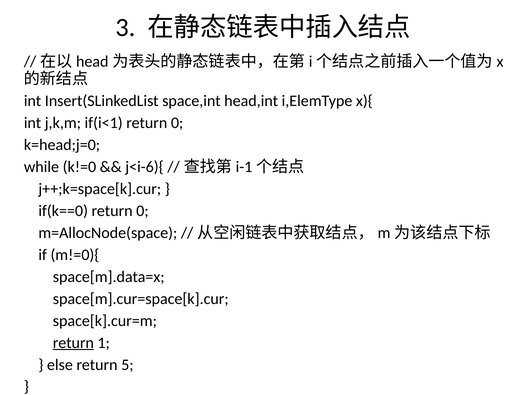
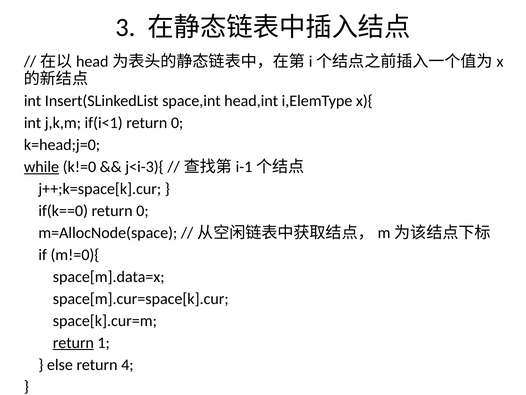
while underline: none -> present (41, 167)
j<i-6){: j<i-6){ -> j<i-3){ (144, 167)
5: 5 -> 4 (127, 364)
